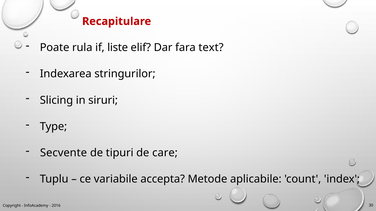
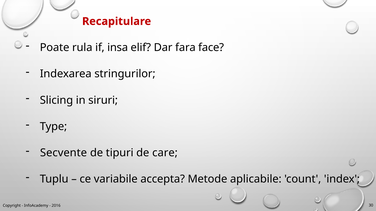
liste: liste -> insa (118, 48)
text: text -> face (211, 48)
